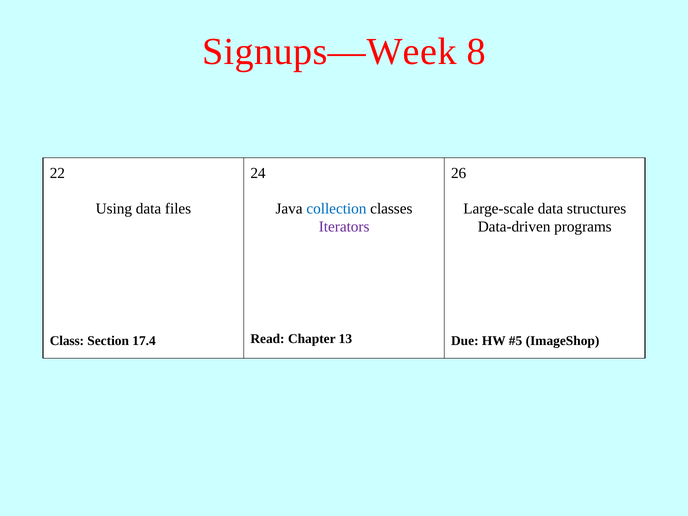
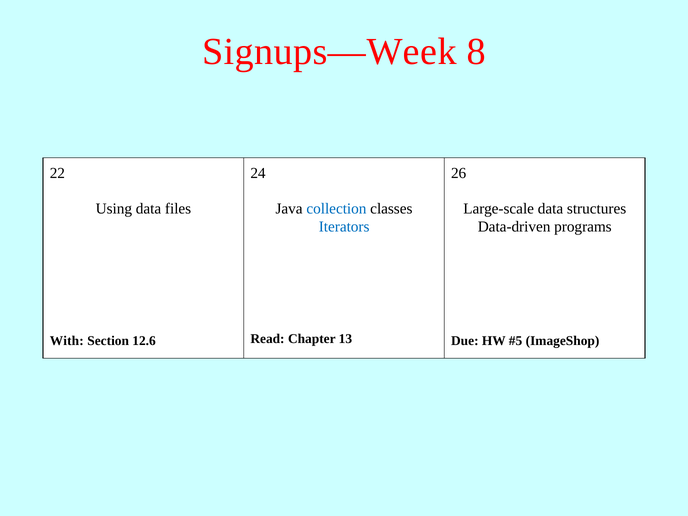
Iterators colour: purple -> blue (344, 227)
Class: Class -> With (67, 341)
17.4: 17.4 -> 12.6 (144, 341)
